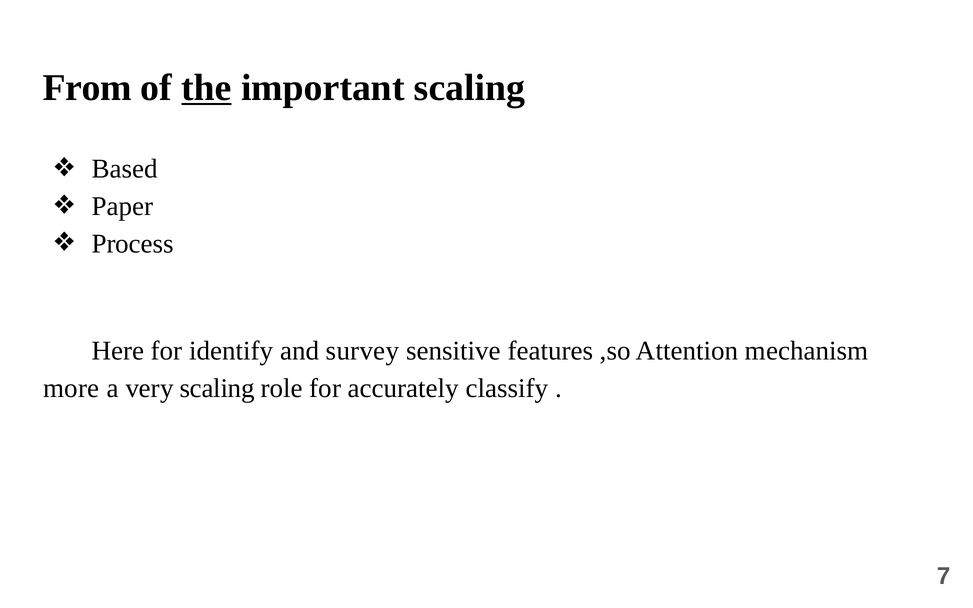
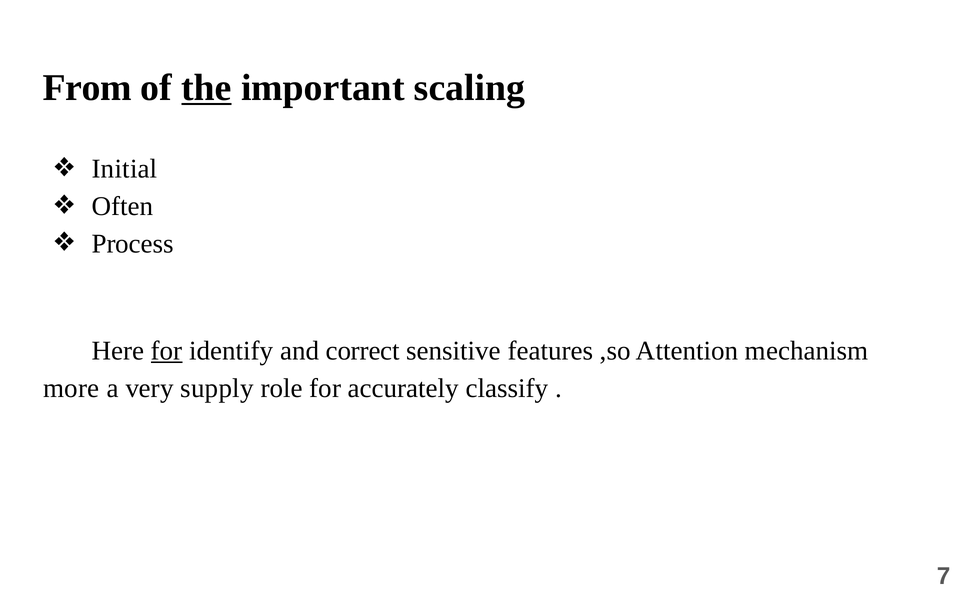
Based: Based -> Initial (124, 169)
Paper: Paper -> Often (122, 206)
for underline: none -> present (167, 351)
survey: survey -> correct (363, 351)
very scaling: scaling -> supply (217, 388)
